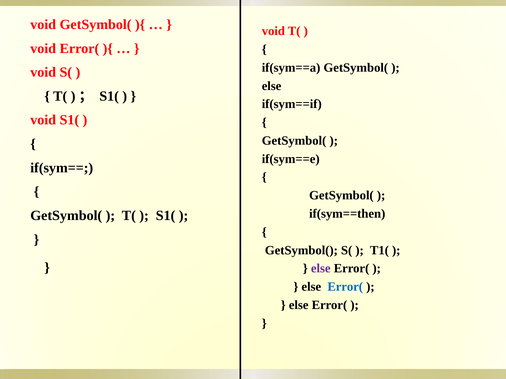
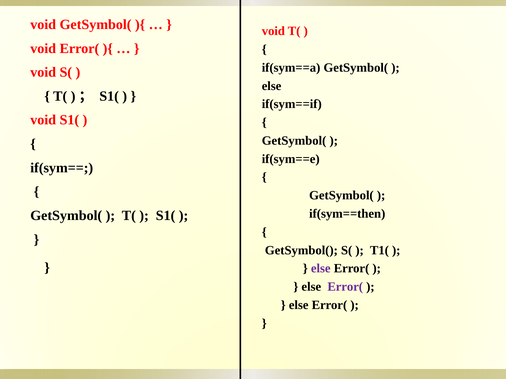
Error( colour: blue -> purple (345, 287)
